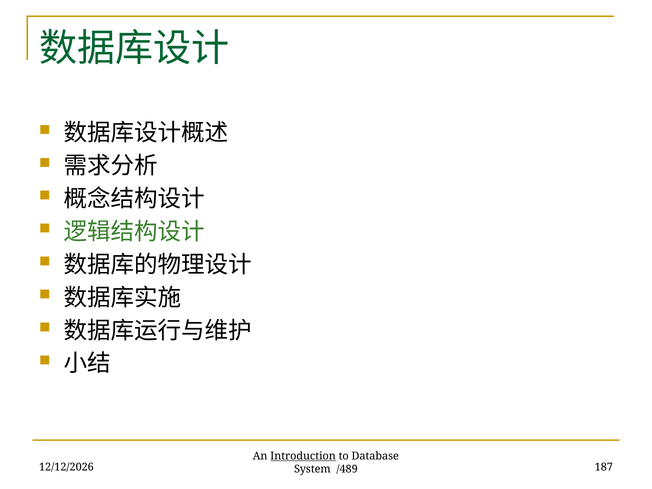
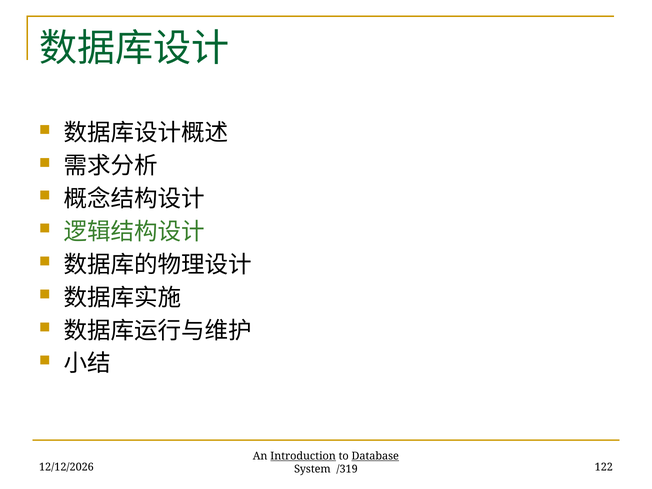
Database underline: none -> present (375, 456)
187: 187 -> 122 (604, 467)
/489: /489 -> /319 (347, 469)
